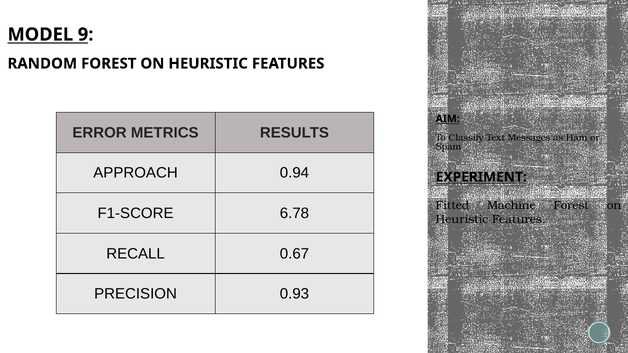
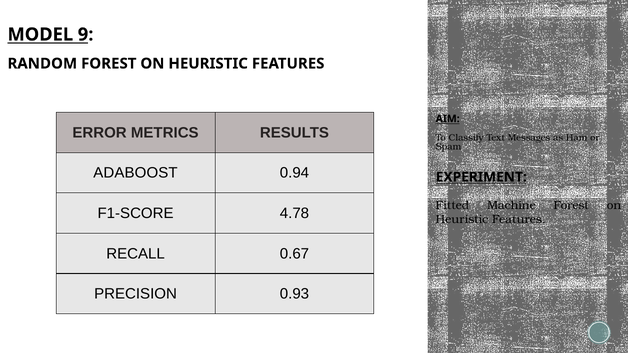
APPROACH: APPROACH -> ADABOOST (135, 173)
6.78: 6.78 -> 4.78 (294, 213)
